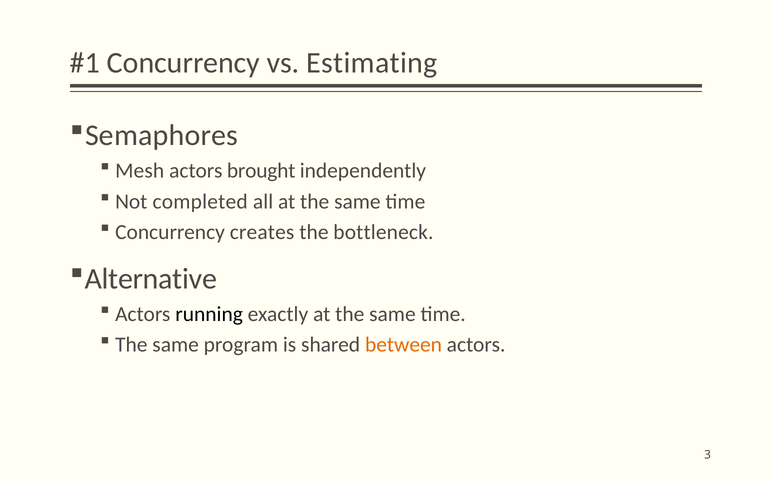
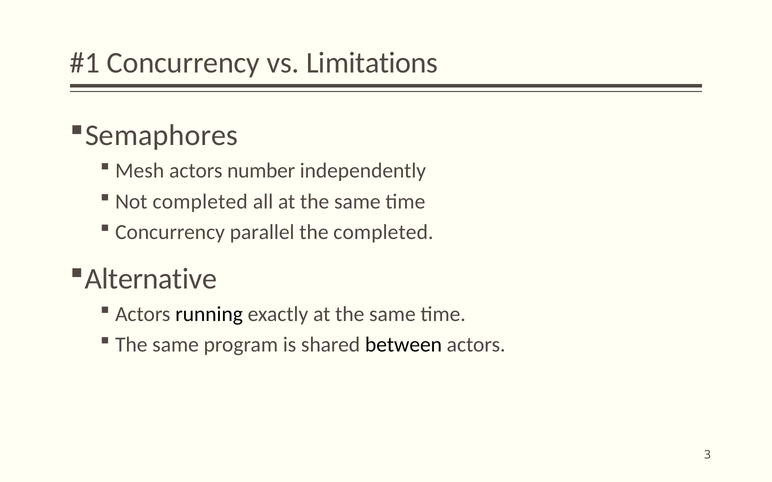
Estimating: Estimating -> Limitations (372, 63)
brought: brought -> number (261, 171)
creates: creates -> parallel (262, 233)
the bottleneck: bottleneck -> completed (383, 233)
between colour: orange -> black (403, 345)
